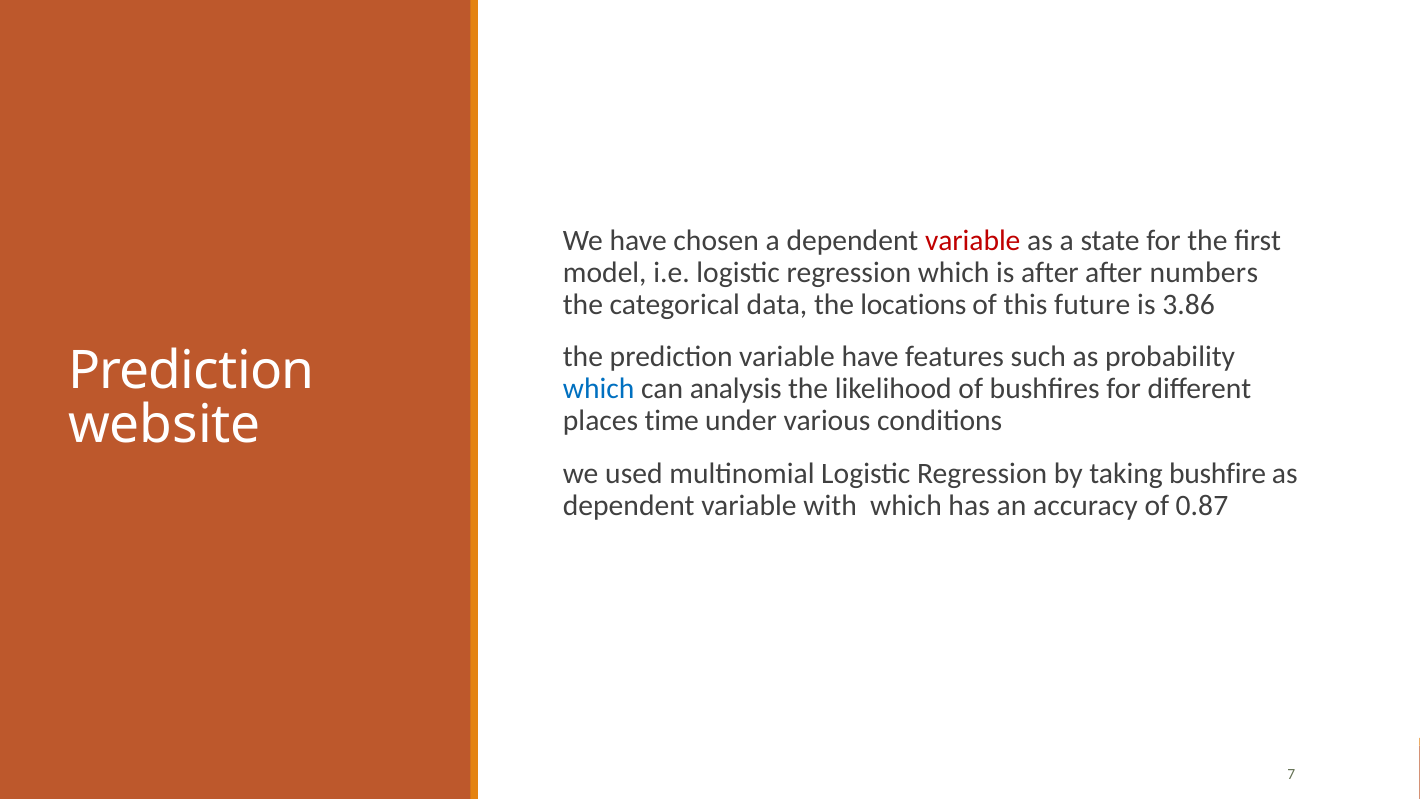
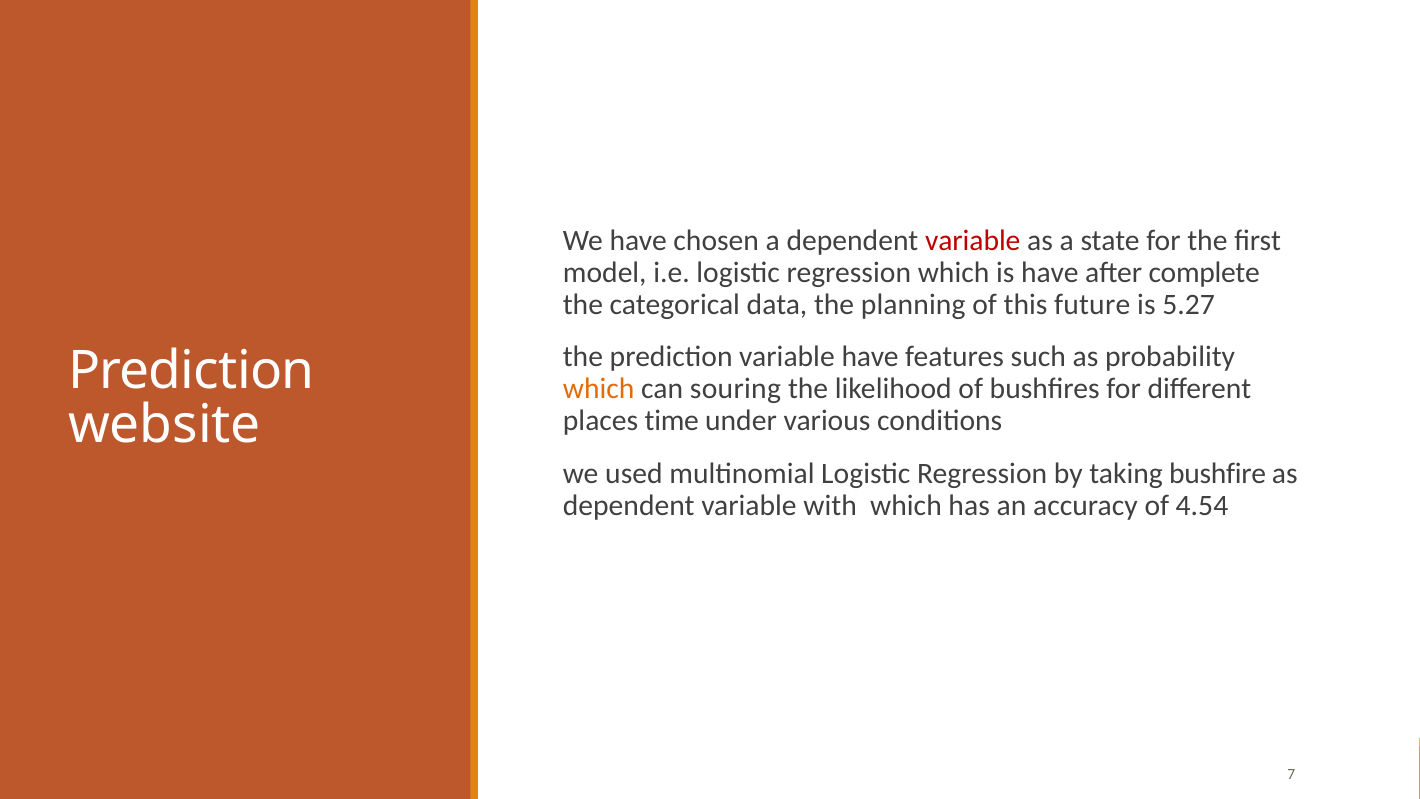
is after: after -> have (1050, 272)
numbers: numbers -> complete (1204, 272)
locations: locations -> planning (913, 304)
3.86: 3.86 -> 5.27 (1189, 304)
which colour: blue -> orange (599, 389)
analysis: analysis -> souring (735, 389)
0.87: 0.87 -> 4.54 (1202, 506)
